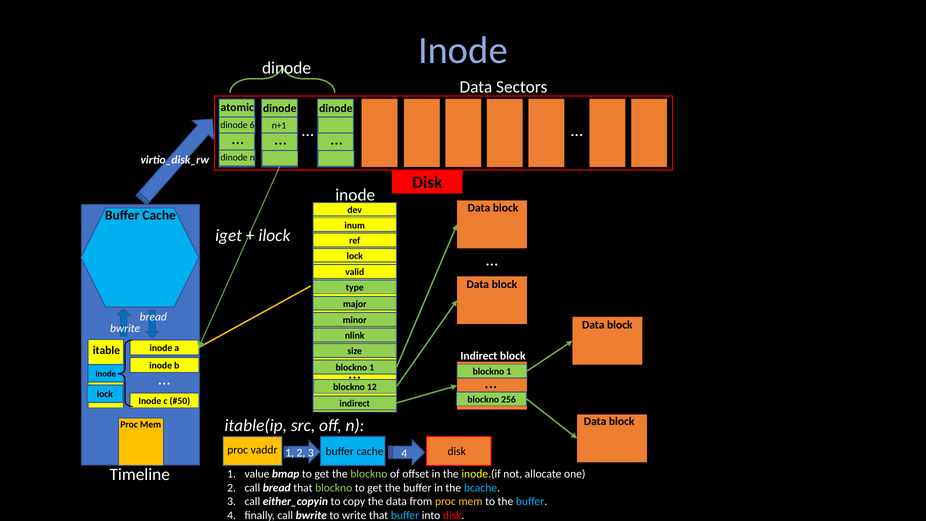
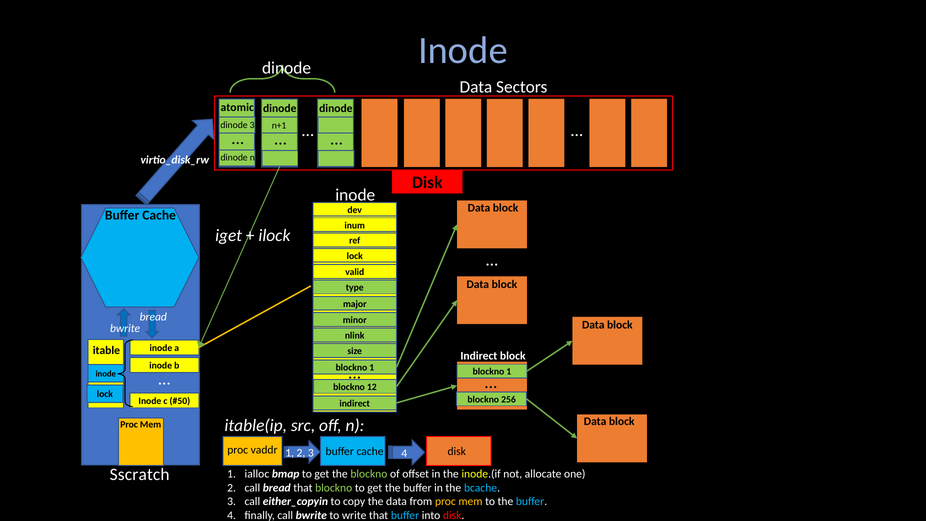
dinode 6: 6 -> 3 (252, 125)
Timeline: Timeline -> Sscratch (140, 475)
value: value -> ialloc (257, 474)
